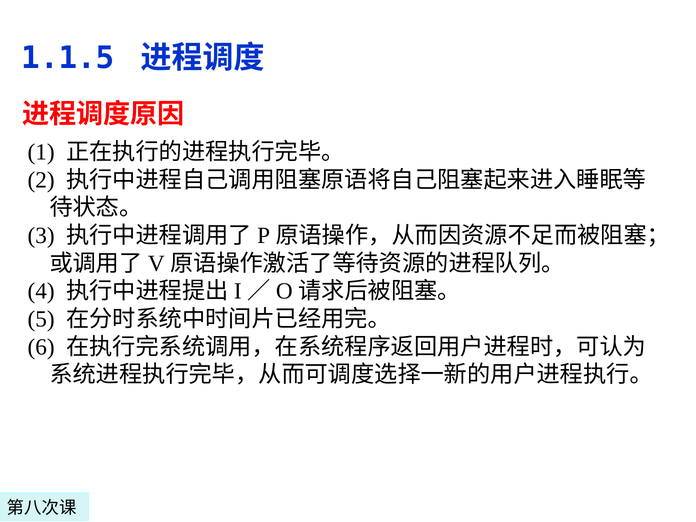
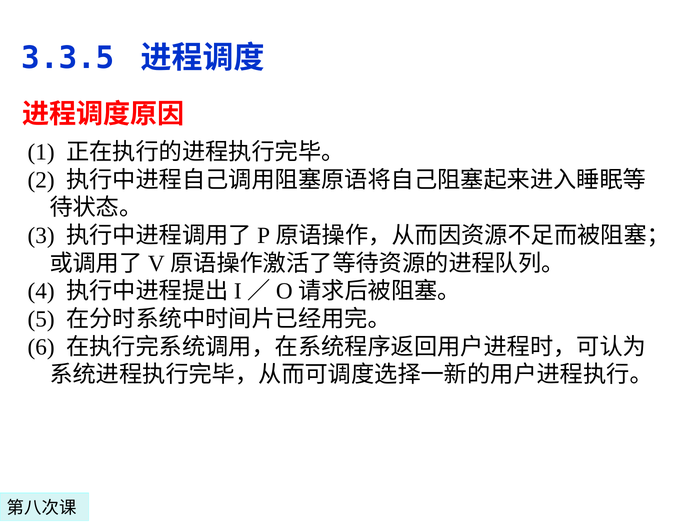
1.1.5: 1.1.5 -> 3.3.5 (68, 58)
